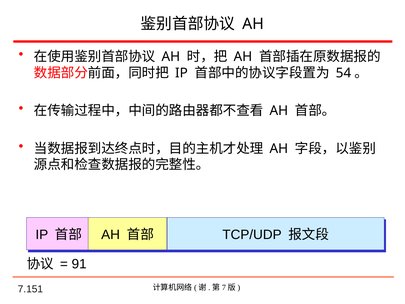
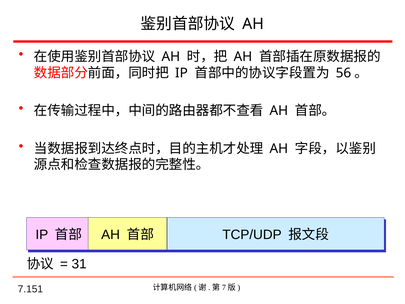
54: 54 -> 56 (343, 73)
91: 91 -> 31 (79, 264)
